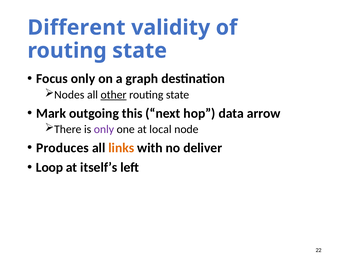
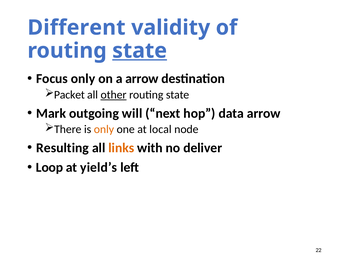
state underline: none -> present (140, 51)
a graph: graph -> arrow (142, 79)
Nodes: Nodes -> Packet (69, 95)
this: this -> will (132, 113)
only colour: purple -> orange (104, 129)
Produces: Produces -> Resulting (63, 148)
itself’s: itself’s -> yield’s (99, 167)
